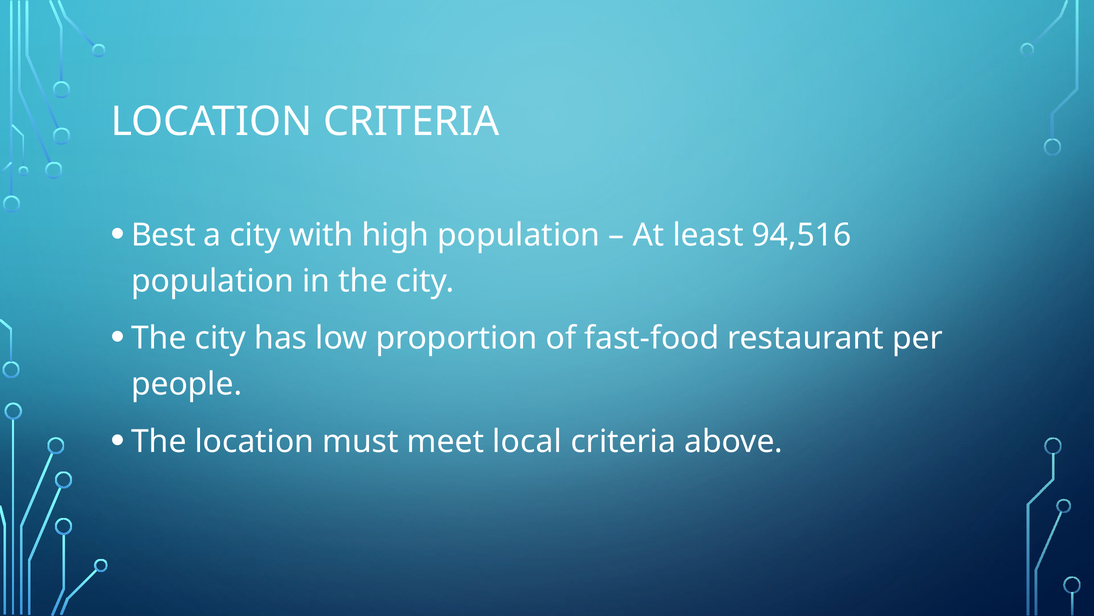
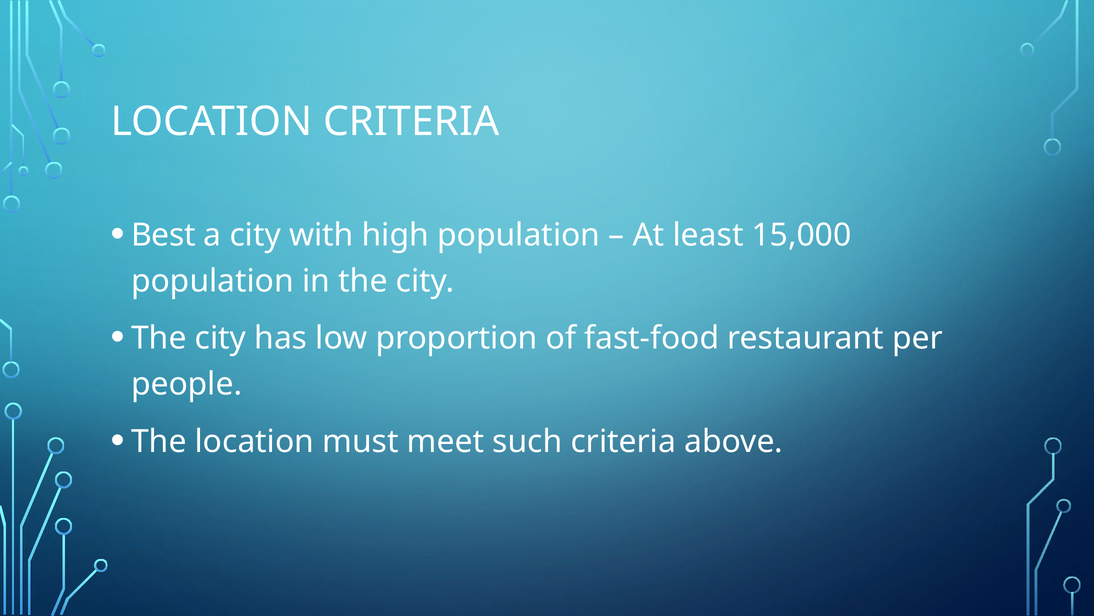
94,516: 94,516 -> 15,000 (802, 235)
local: local -> such (527, 441)
